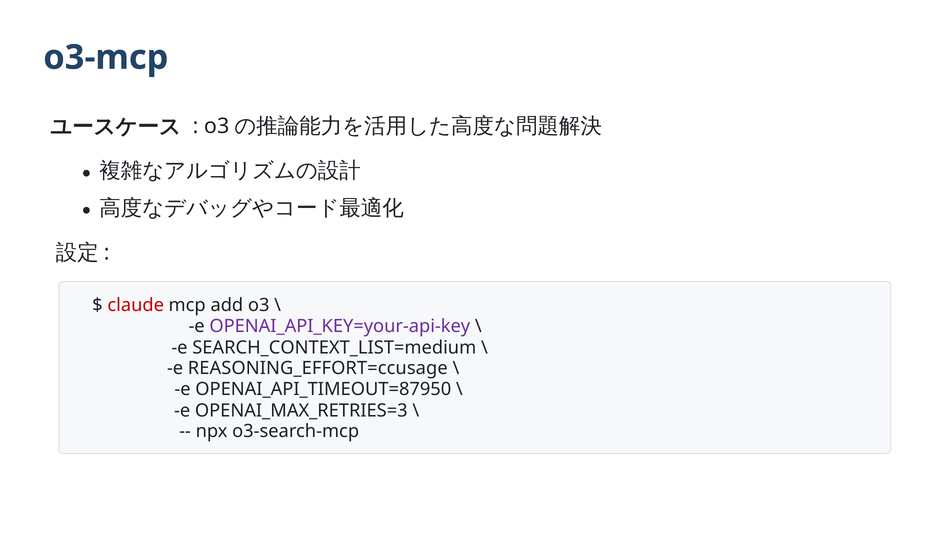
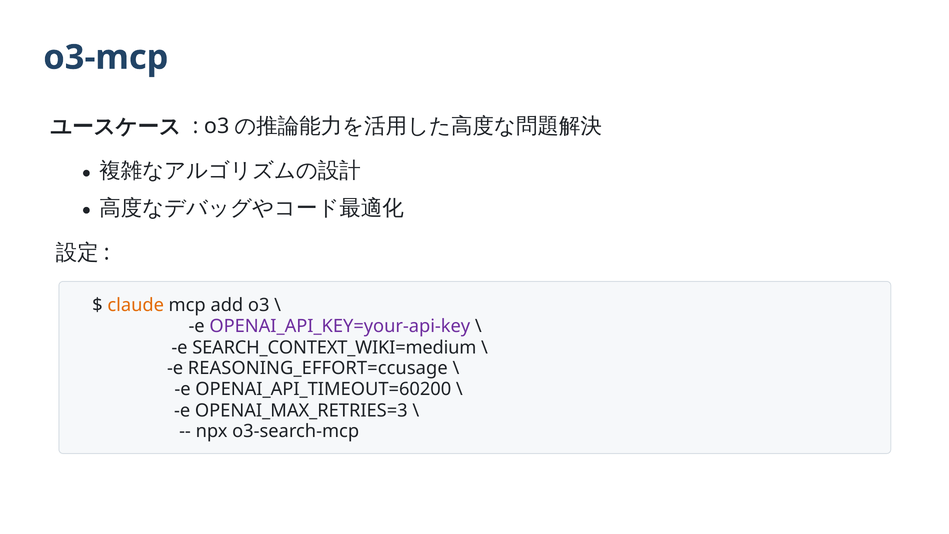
claude colour: red -> orange (136, 305)
SEARCH_CONTEXT_LIST=medium: SEARCH_CONTEXT_LIST=medium -> SEARCH_CONTEXT_WIKI=medium (334, 347)
OPENAI_API_TIMEOUT=87950: OPENAI_API_TIMEOUT=87950 -> OPENAI_API_TIMEOUT=60200 (323, 389)
